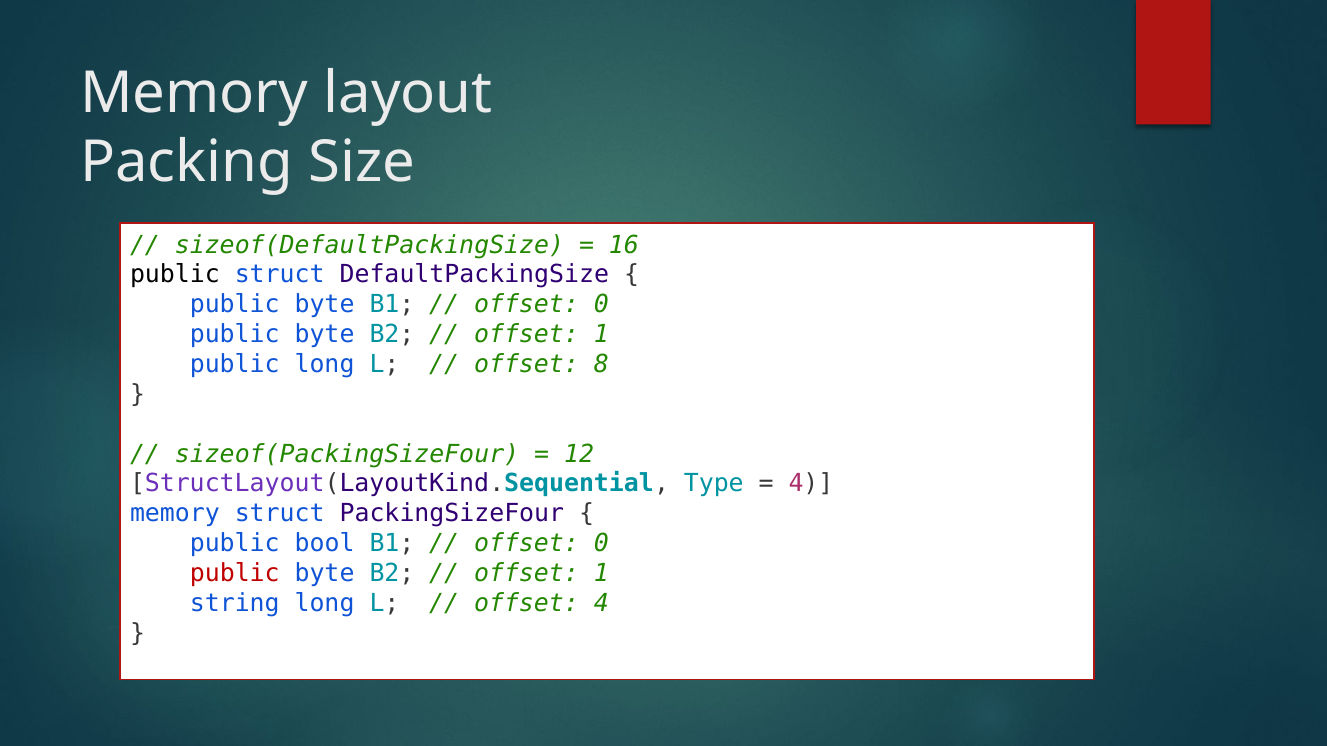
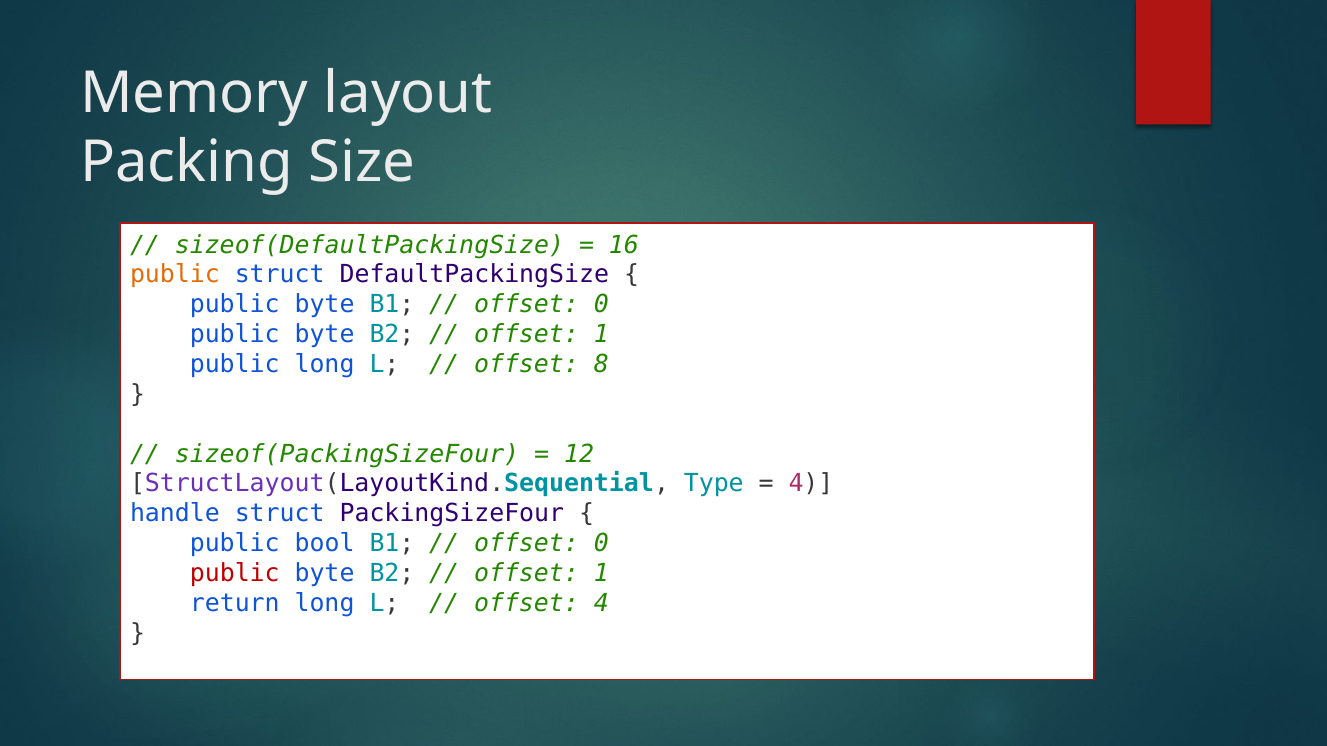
public colour: black -> orange (175, 275)
memory: memory -> handle (175, 514)
string: string -> return (235, 603)
